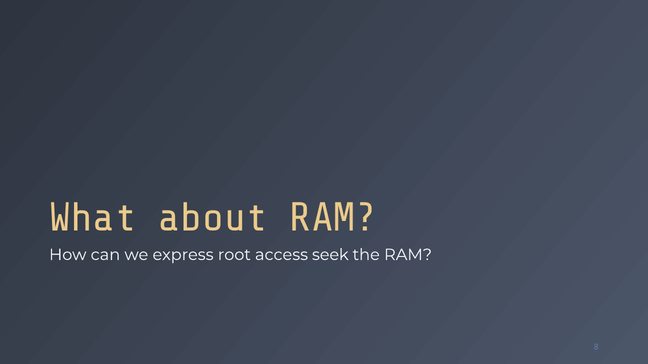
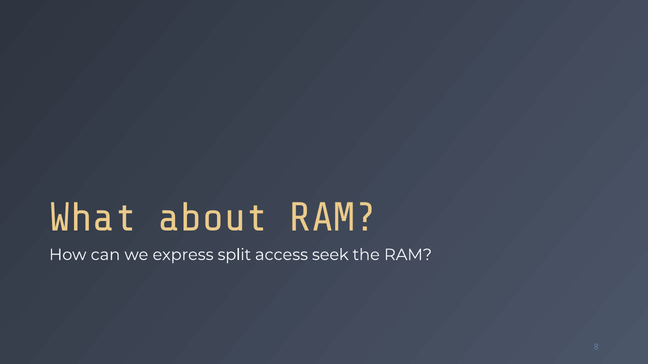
root: root -> split (234, 255)
